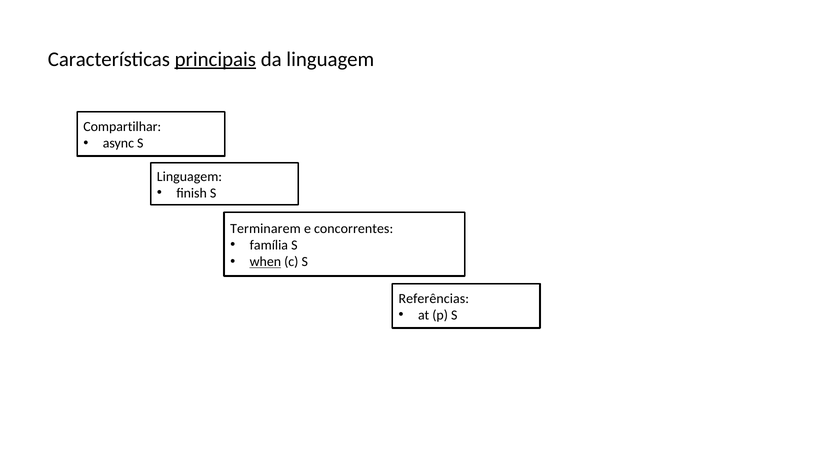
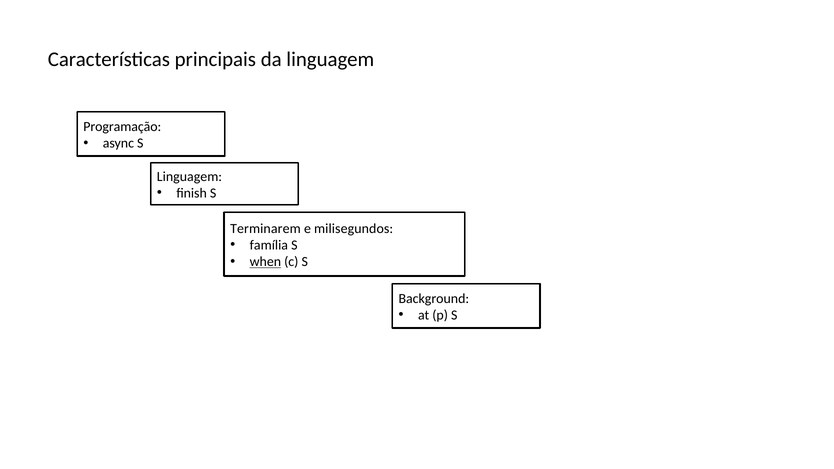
principais underline: present -> none (215, 59)
Compartilhar: Compartilhar -> Programação (122, 127)
concorrentes: concorrentes -> milisegundos (354, 229)
Referências: Referências -> Background (434, 299)
